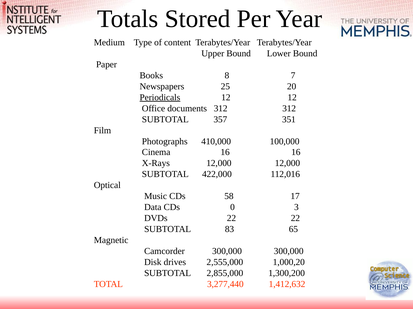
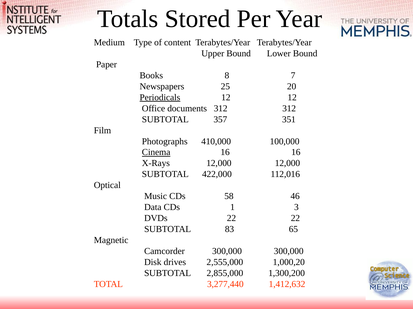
Cinema underline: none -> present (156, 153)
17: 17 -> 46 (295, 197)
0: 0 -> 1 (232, 208)
